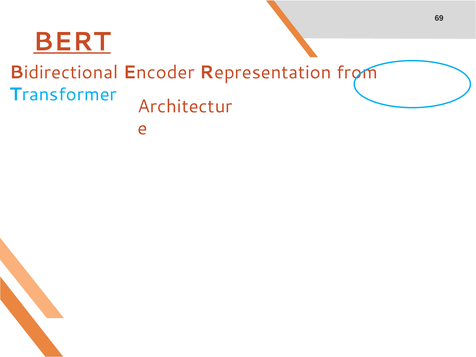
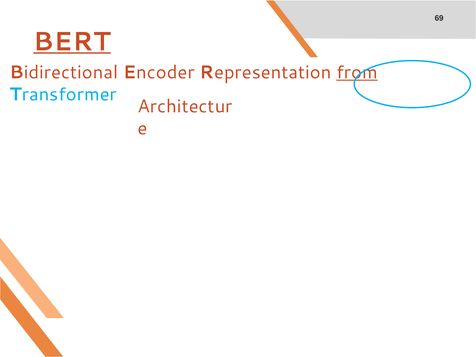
from underline: none -> present (357, 72)
